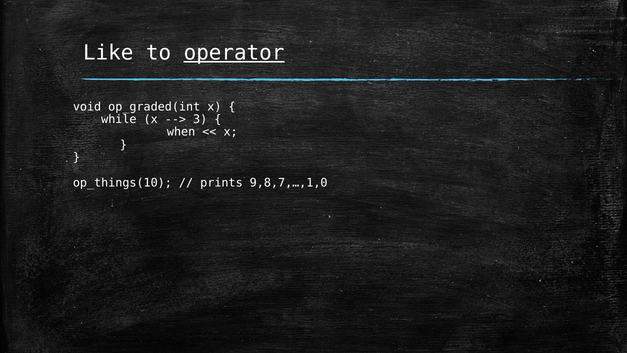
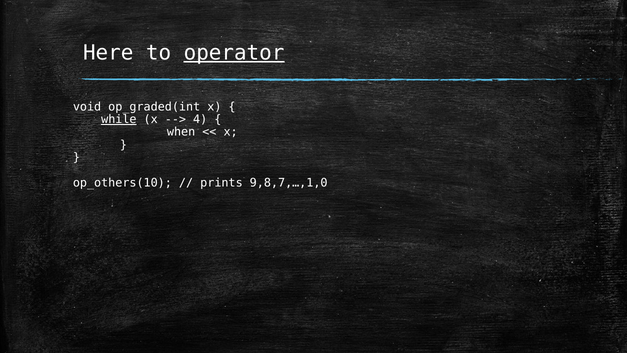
Like: Like -> Here (108, 53)
while underline: none -> present (119, 119)
3: 3 -> 4 (200, 119)
op_things(10: op_things(10 -> op_others(10 (122, 183)
